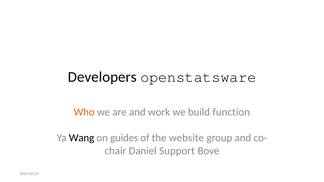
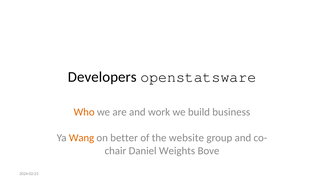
function: function -> business (231, 112)
Wang colour: black -> orange (82, 138)
guides: guides -> better (124, 138)
Support: Support -> Weights (177, 151)
